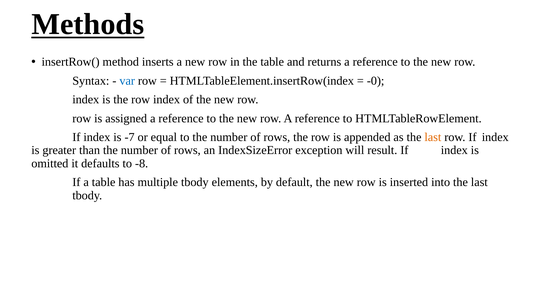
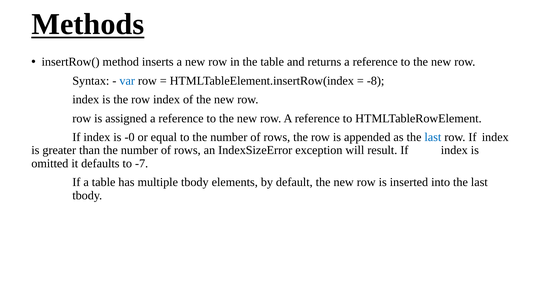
-0: -0 -> -8 (376, 81)
-7: -7 -> -0 (130, 137)
last colour: orange -> blue (433, 137)
-8: -8 -> -7 (142, 164)
